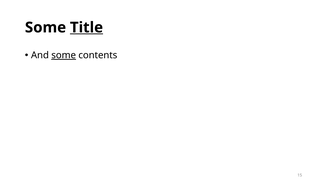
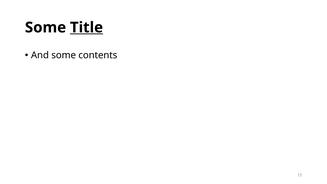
some underline: present -> none (64, 55)
